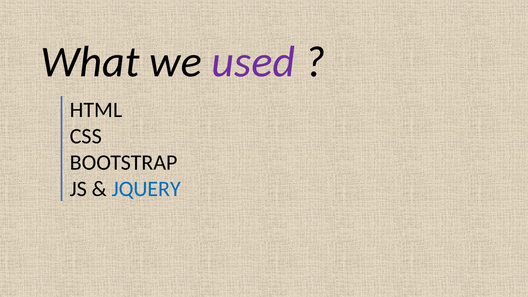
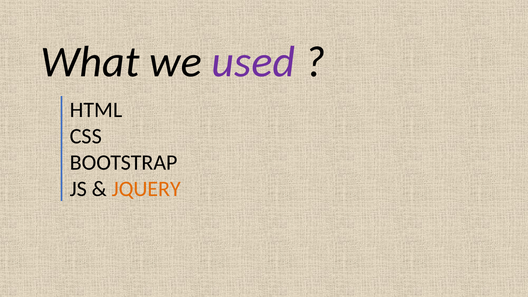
JQUERY colour: blue -> orange (146, 189)
